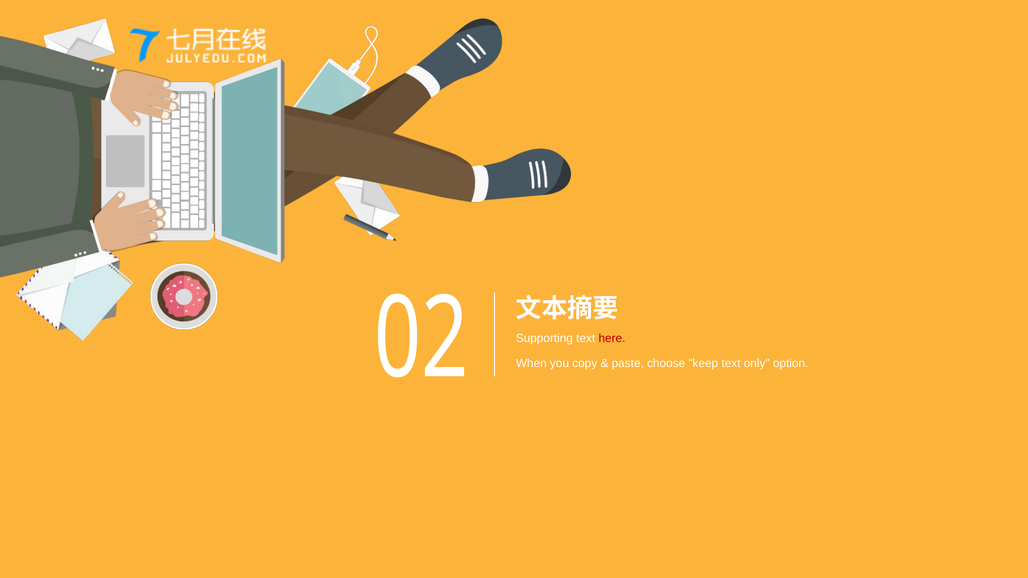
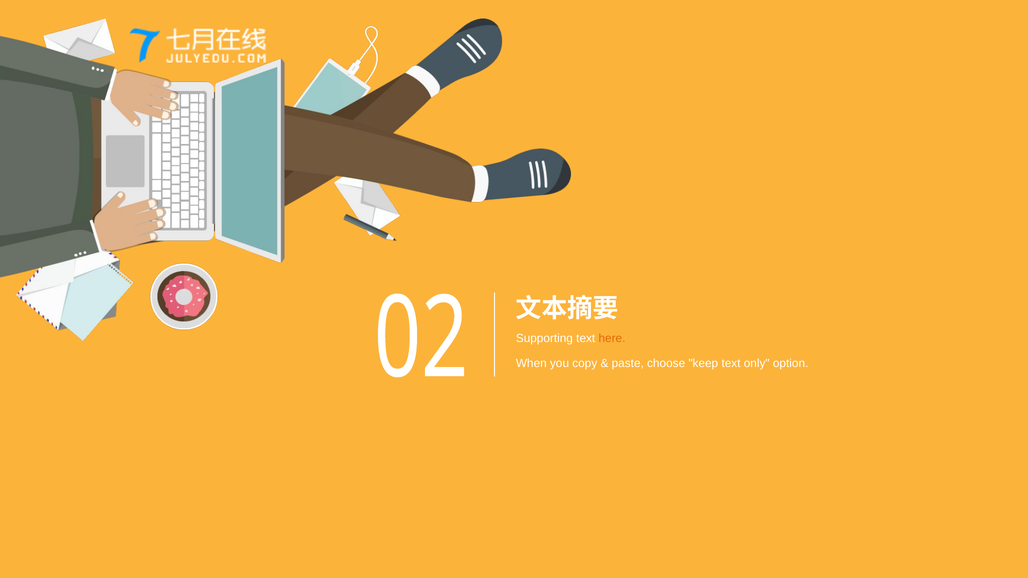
here colour: red -> orange (612, 339)
